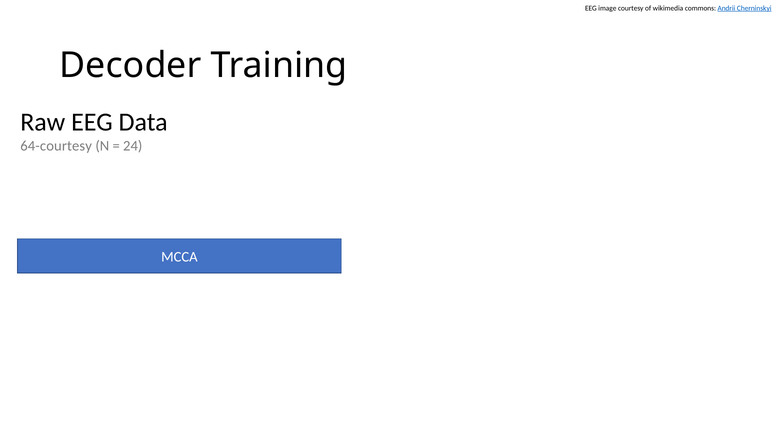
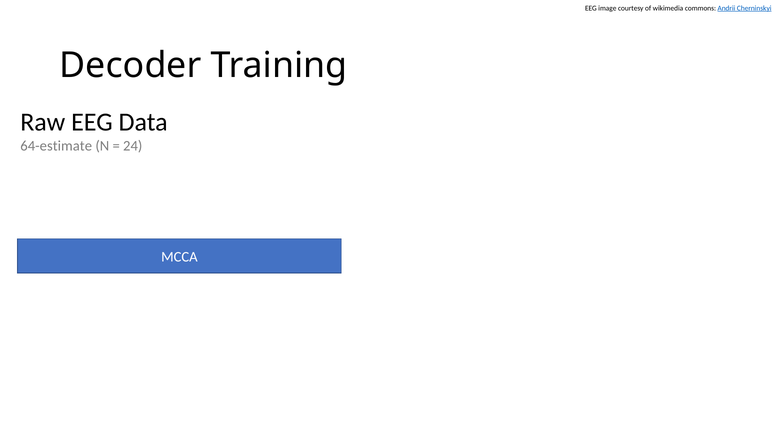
64-courtesy: 64-courtesy -> 64-estimate (56, 146)
